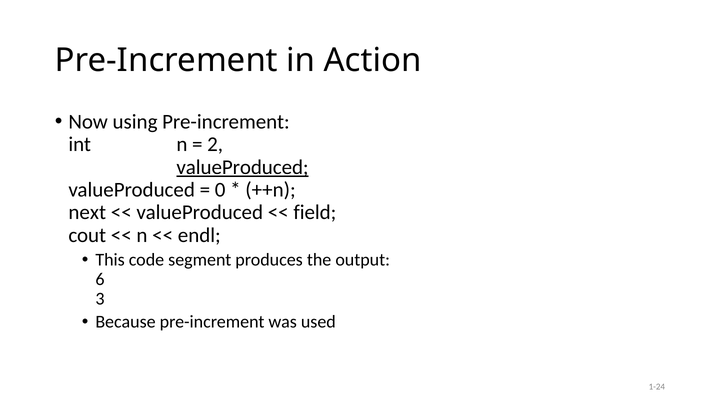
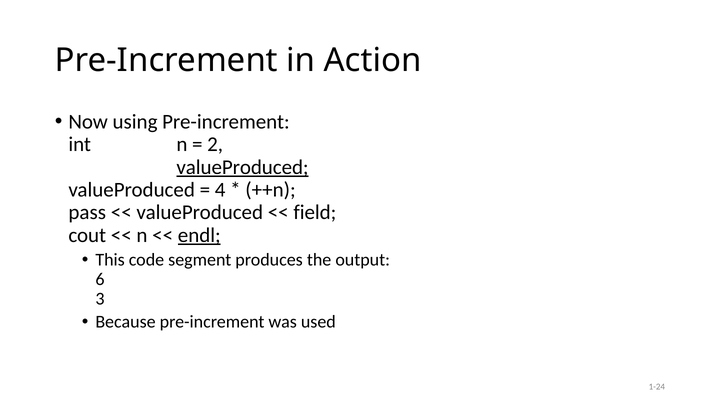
0: 0 -> 4 (220, 190)
next: next -> pass (87, 212)
endl underline: none -> present (199, 235)
